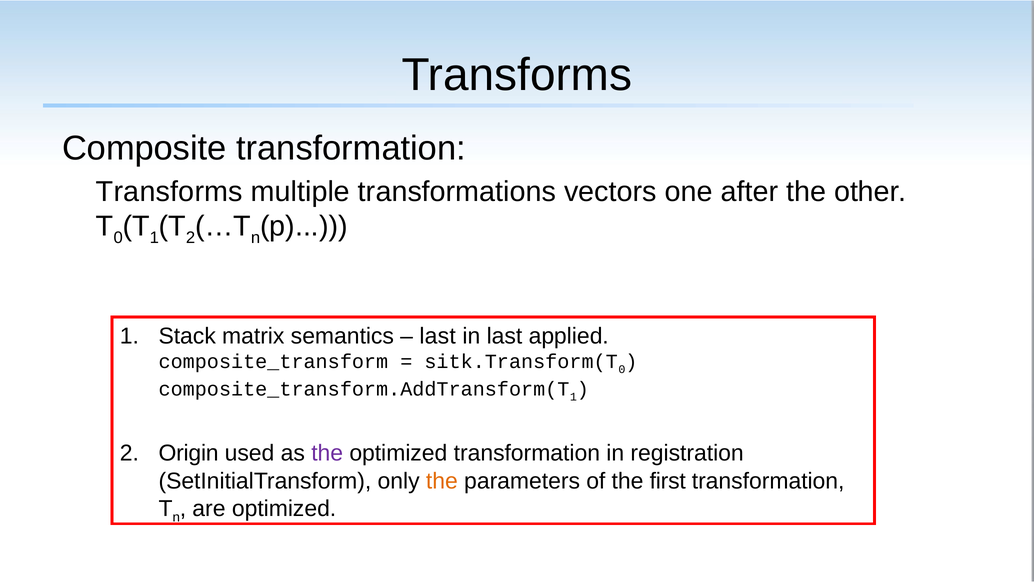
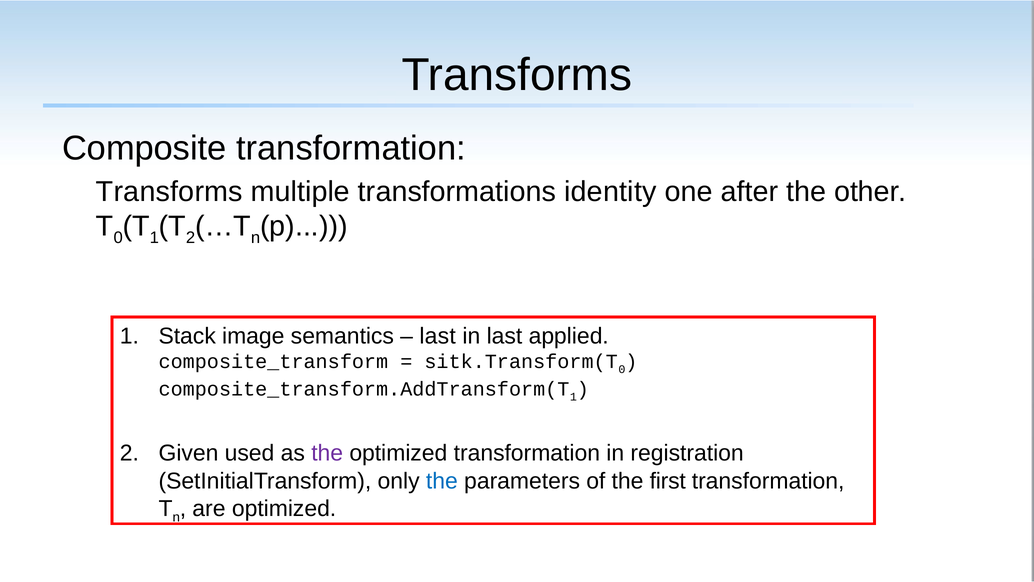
vectors: vectors -> identity (610, 192)
matrix: matrix -> image (253, 336)
Origin: Origin -> Given (189, 453)
the colour: orange -> blue (442, 481)
